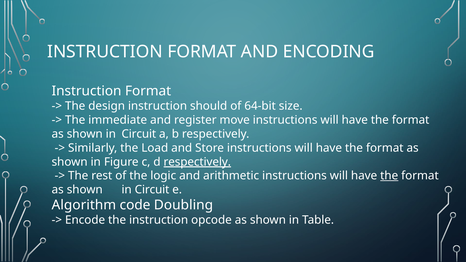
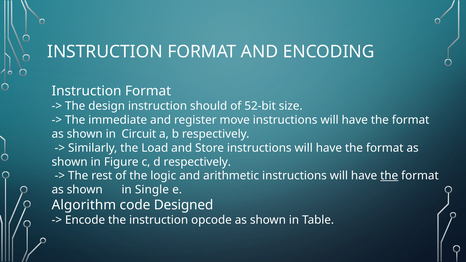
64-bit: 64-bit -> 52-bit (260, 106)
respectively underline: present -> none (197, 162)
Circuit: Circuit -> Single (152, 190)
Doubling: Doubling -> Designed (184, 205)
